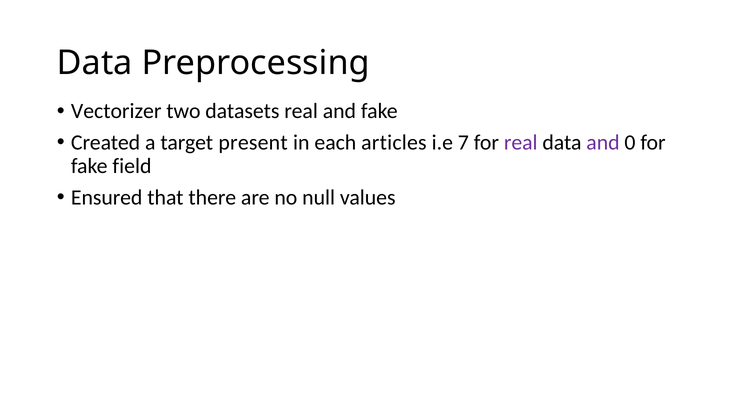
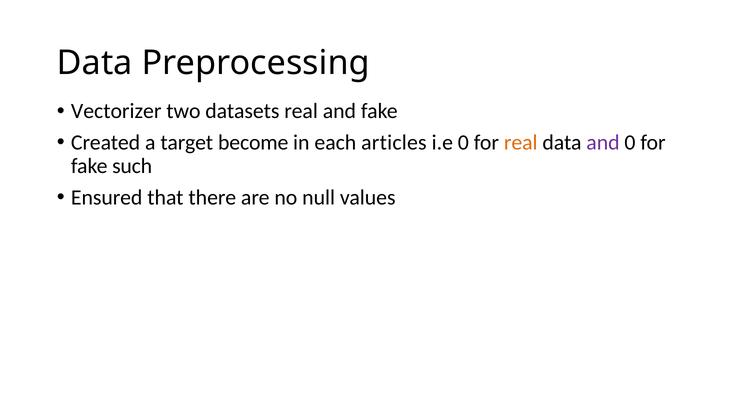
present: present -> become (253, 143)
i.e 7: 7 -> 0 (463, 143)
real colour: purple -> orange (521, 143)
field: field -> such (132, 166)
